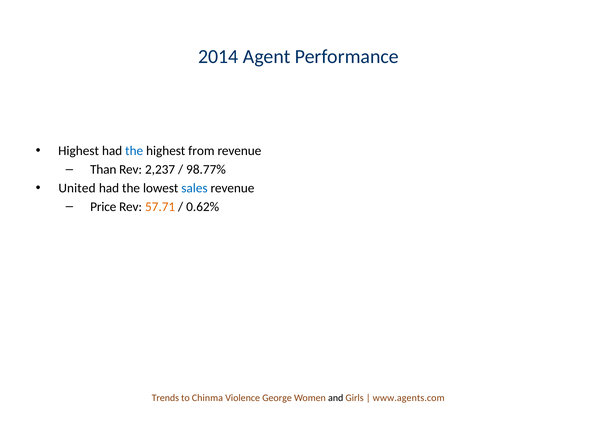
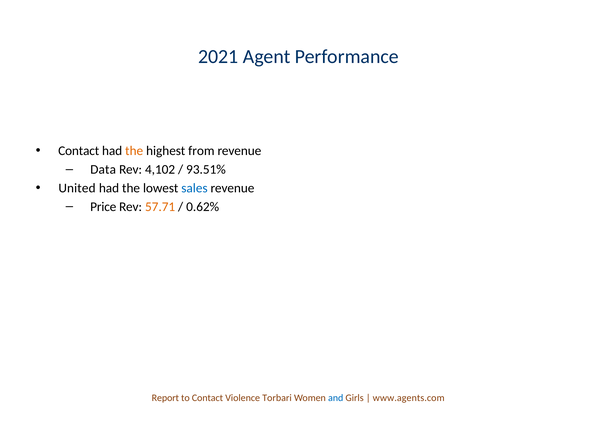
2014: 2014 -> 2021 (218, 57)
Highest: Highest -> Contact (79, 151)
the colour: blue -> orange (134, 151)
Than: Than -> Data (103, 169)
2,237: 2,237 -> 4,102 (160, 169)
98.77%: 98.77% -> 93.51% (206, 169)
Trends: Trends -> Report (165, 398)
to Chinma: Chinma -> Contact (207, 398)
George: George -> Torbari (277, 398)
and colour: black -> blue (336, 398)
